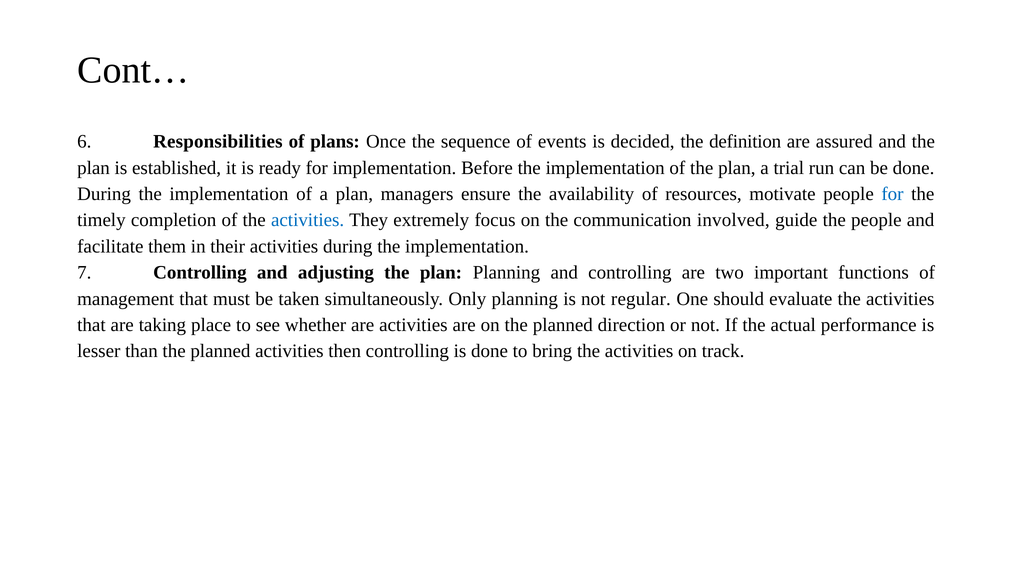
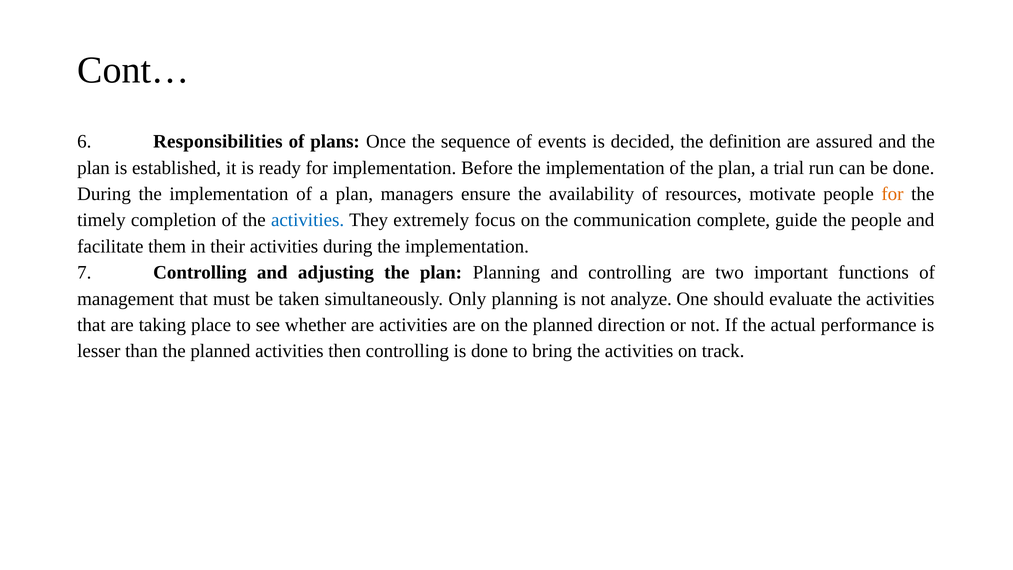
for colour: blue -> orange (892, 194)
involved: involved -> complete (733, 220)
regular: regular -> analyze (641, 299)
